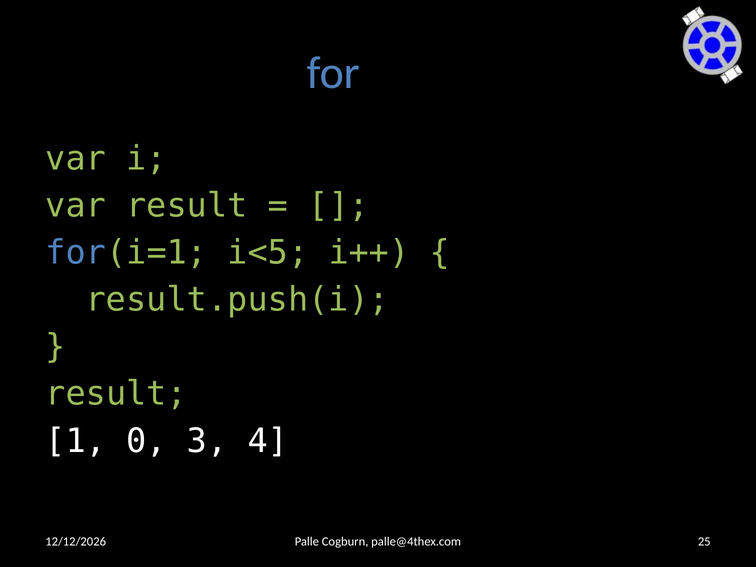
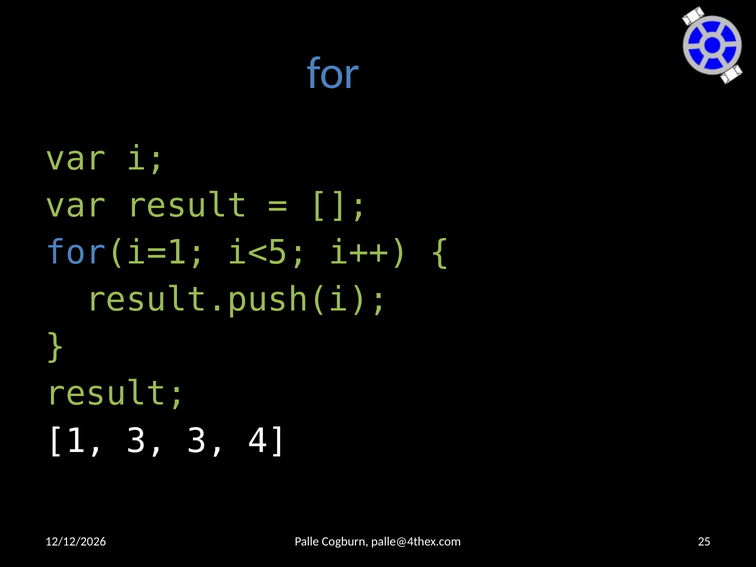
1 0: 0 -> 3 (146, 441)
